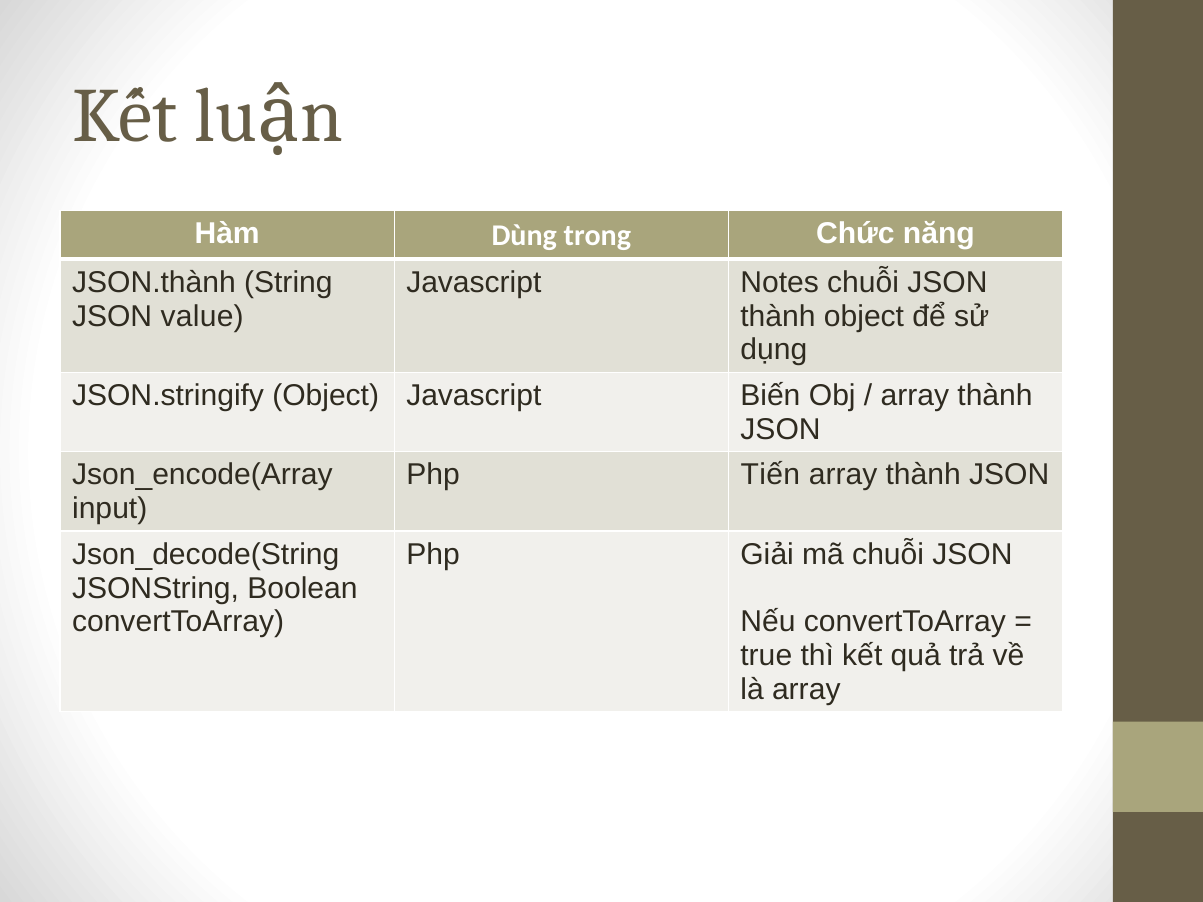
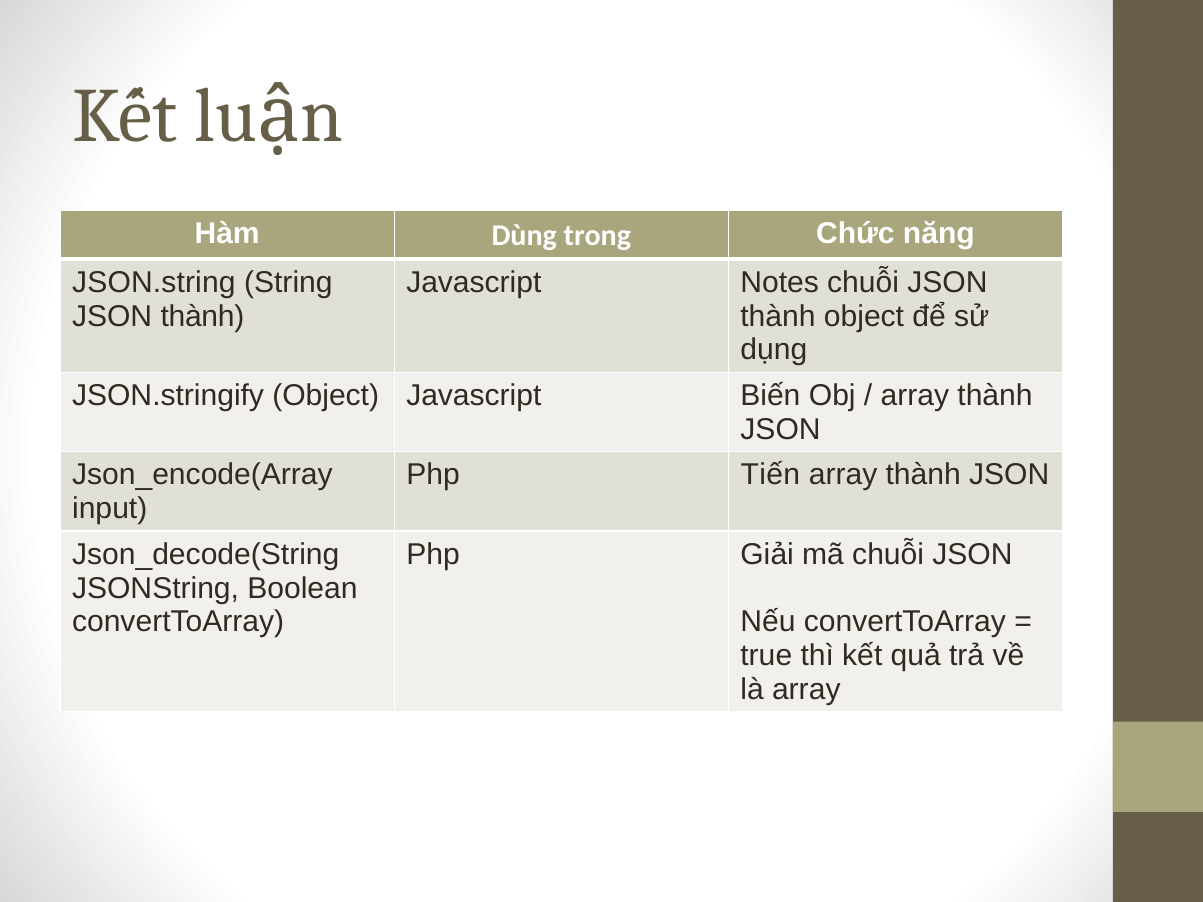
JSON.thành: JSON.thành -> JSON.string (154, 283)
value: value -> thành (202, 316)
